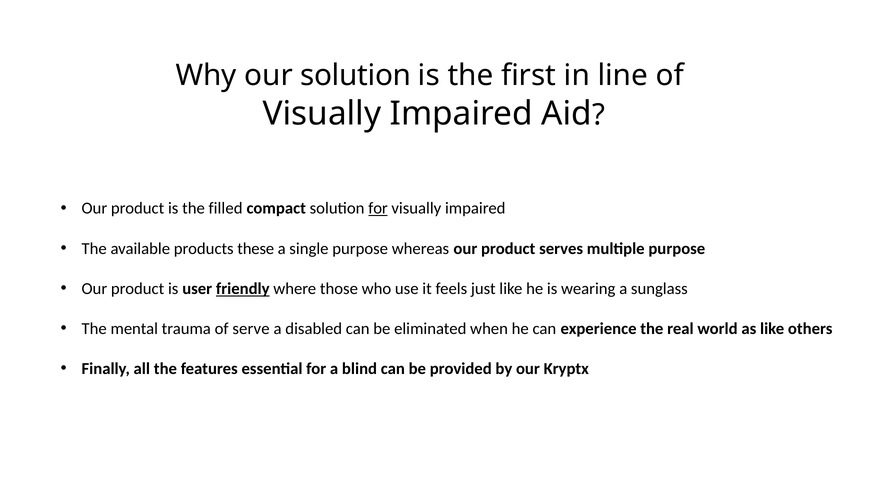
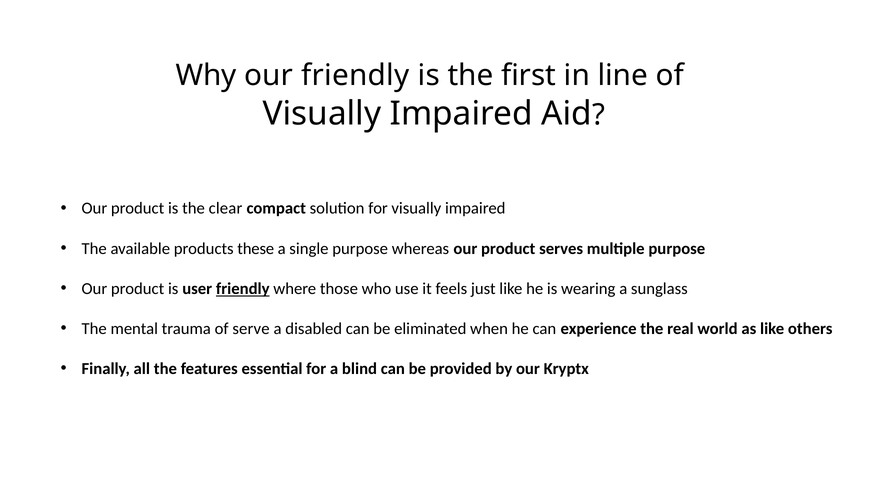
our solution: solution -> friendly (355, 76)
filled: filled -> clear (225, 209)
for underline: present -> none (378, 209)
